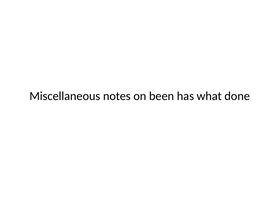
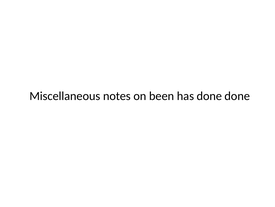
has what: what -> done (209, 96)
